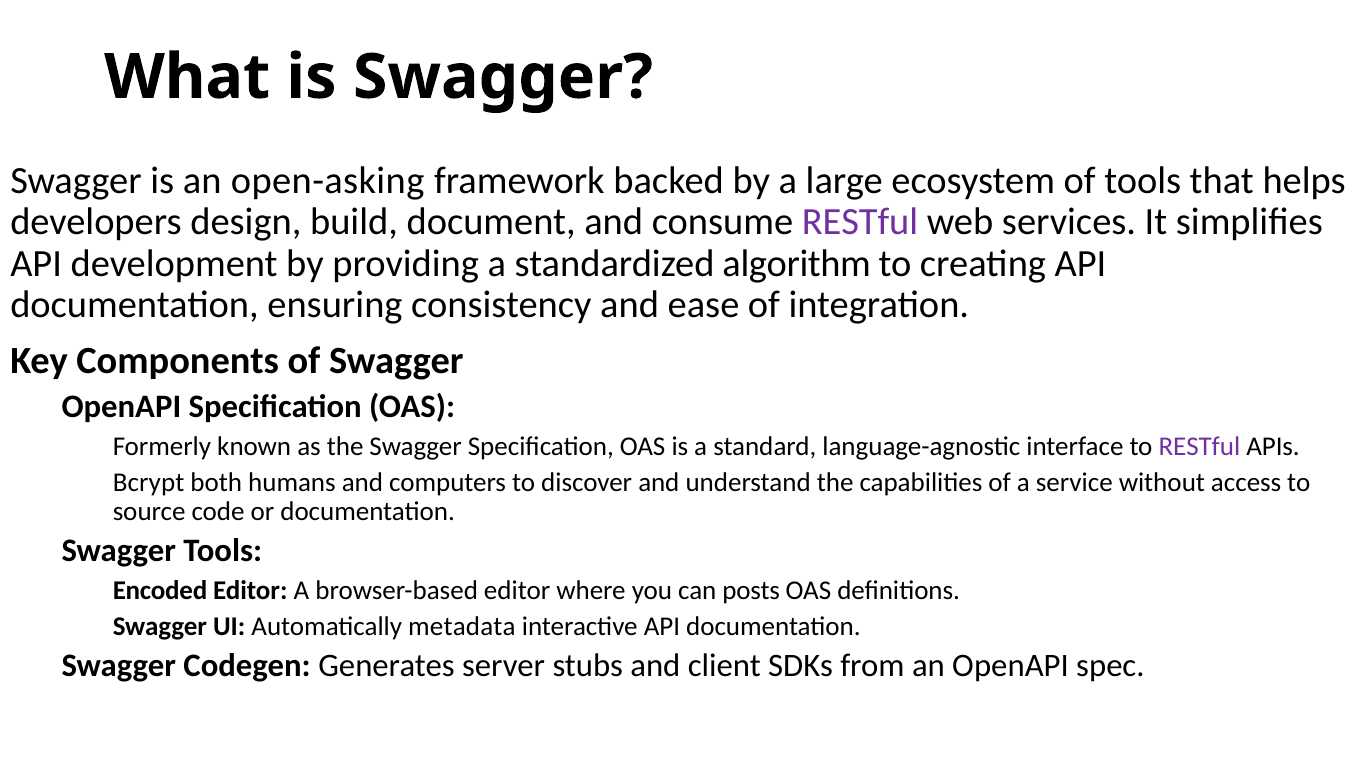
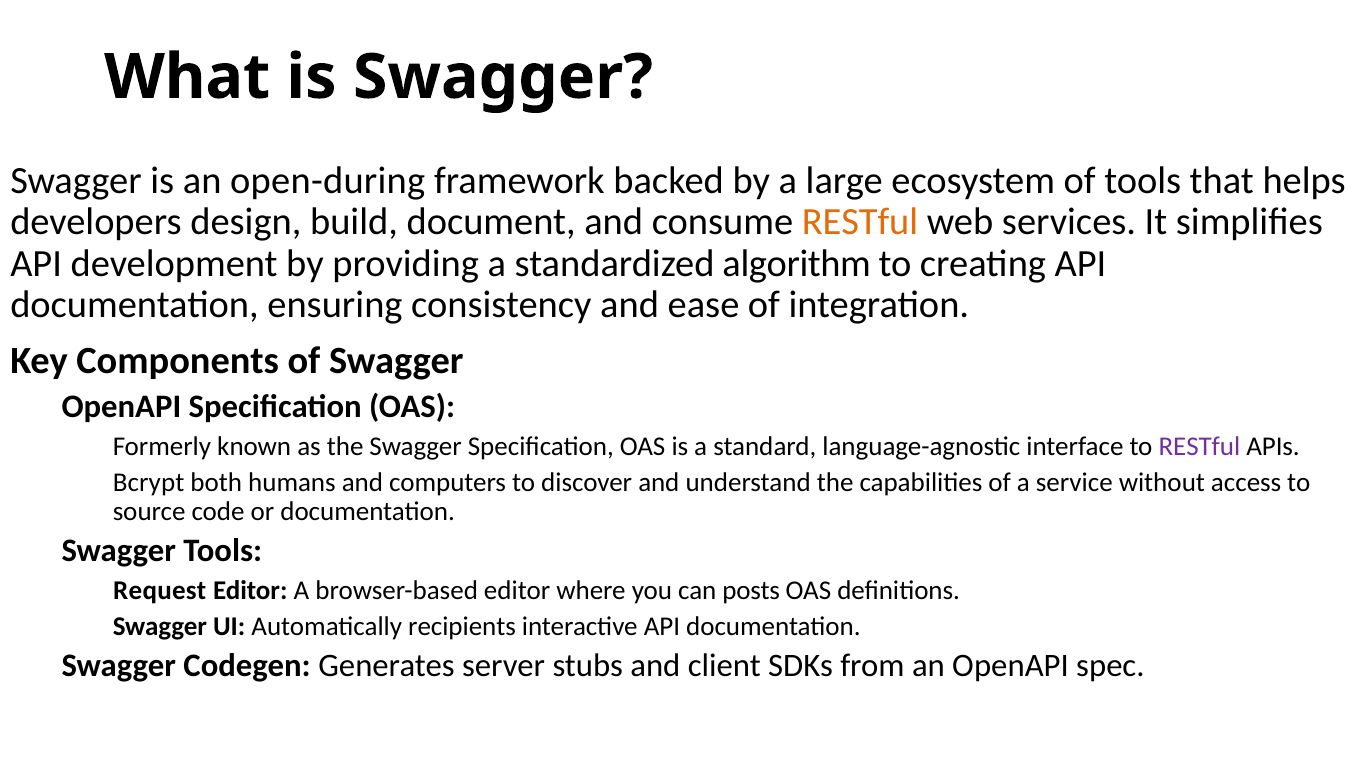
open-asking: open-asking -> open-during (328, 180)
RESTful colour: purple -> orange (860, 222)
Encoded: Encoded -> Request (160, 590)
metadata: metadata -> recipients (462, 627)
